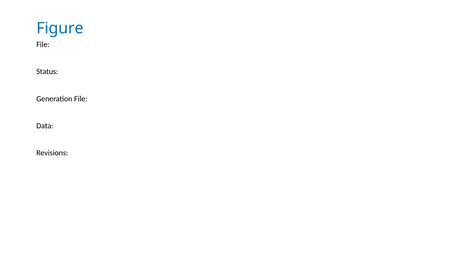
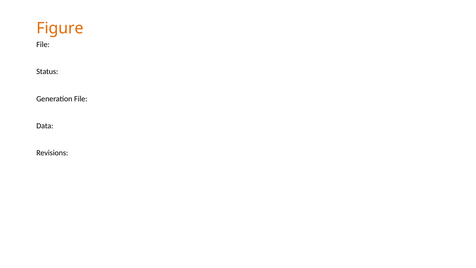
Figure colour: blue -> orange (60, 28)
